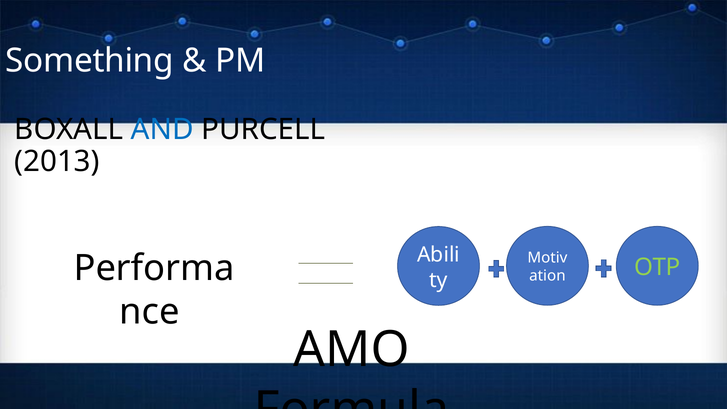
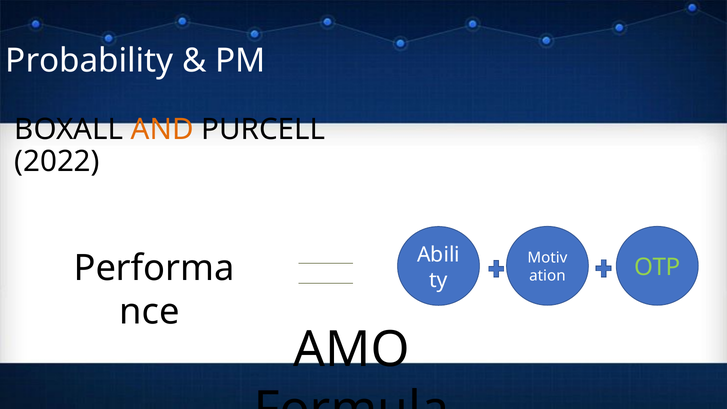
Something: Something -> Probability (89, 61)
AND colour: blue -> orange (162, 130)
2013: 2013 -> 2022 (57, 162)
